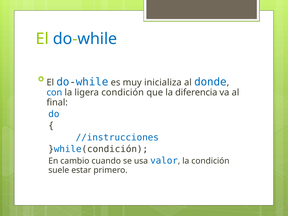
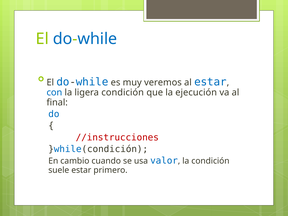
inicializa: inicializa -> veremos (163, 82)
al donde: donde -> estar (210, 82)
diferencia: diferencia -> ejecución (196, 92)
//instrucciones colour: blue -> red (117, 137)
